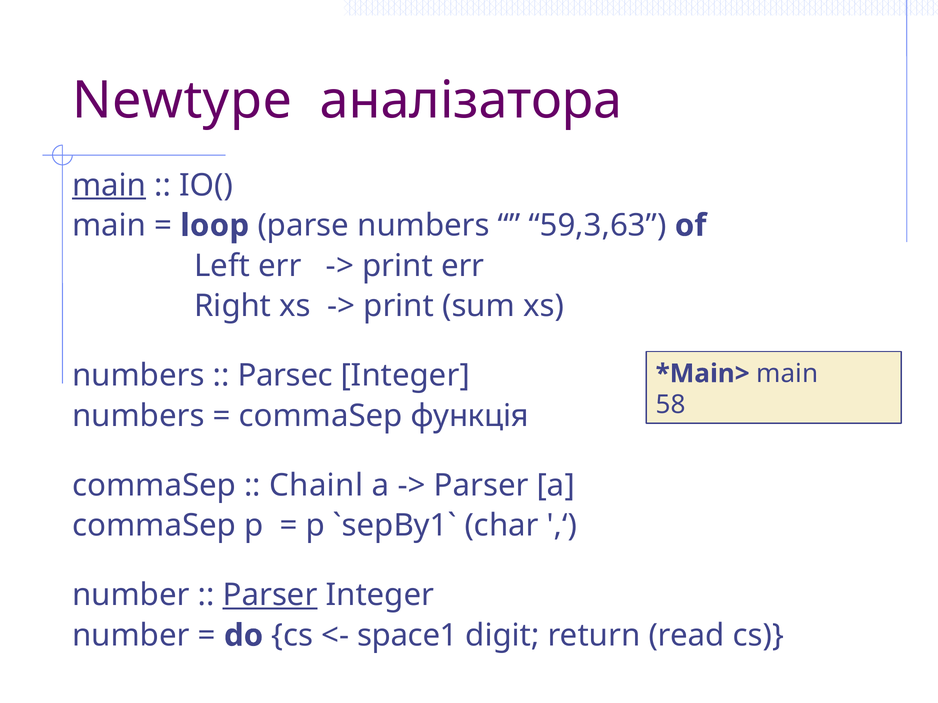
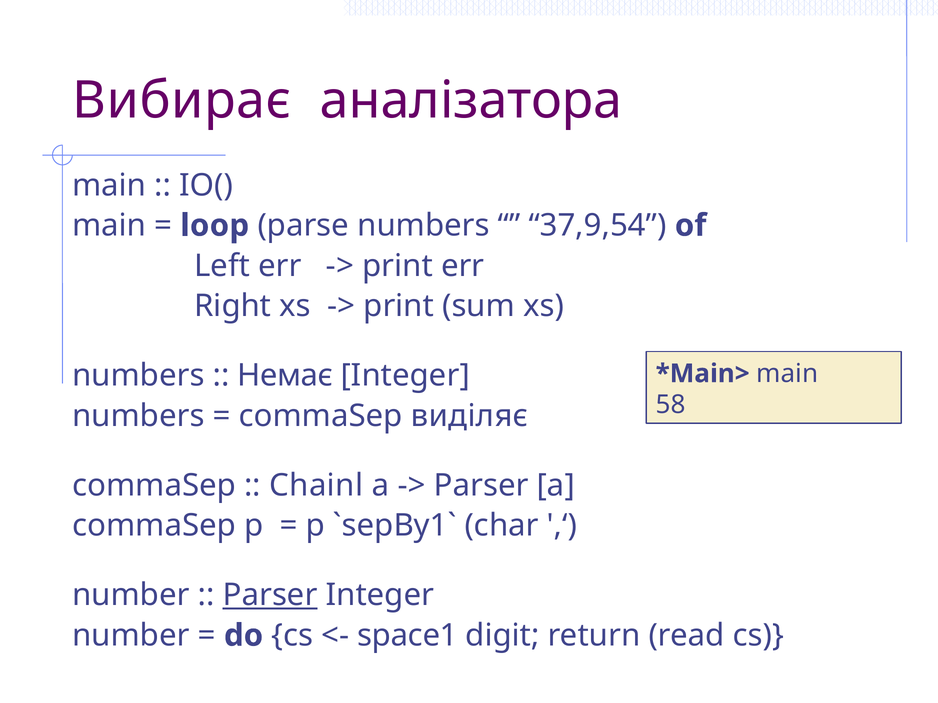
Newtype: Newtype -> Вибирає (182, 101)
main underline: present -> none (109, 185)
59,3,63: 59,3,63 -> 37,9,54 (597, 226)
Parsec: Parsec -> Немає (285, 376)
функція: функція -> виділяє (470, 416)
